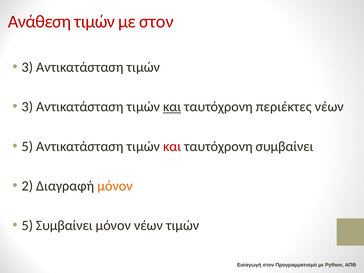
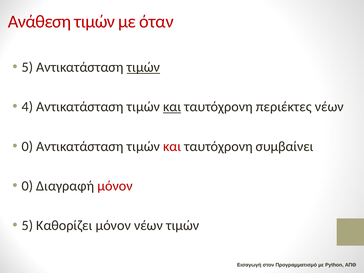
με στον: στον -> όταν (156, 22)
3: 3 -> 5 (27, 67)
τιμών underline: none -> present (143, 67)
3: 3 -> 4 (27, 107)
5: 5 -> 0 (27, 146)
2: 2 -> 0 (27, 186)
μόνον colour: orange -> red (115, 186)
5 Συμβαίνει: Συμβαίνει -> Καθορίζει (64, 226)
